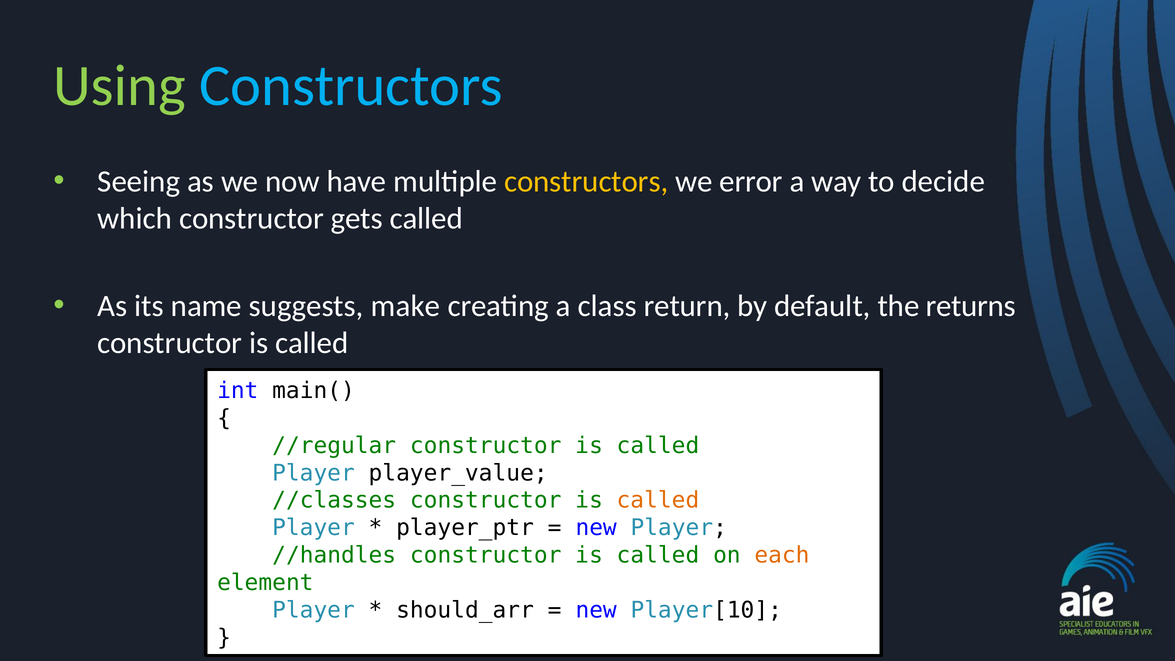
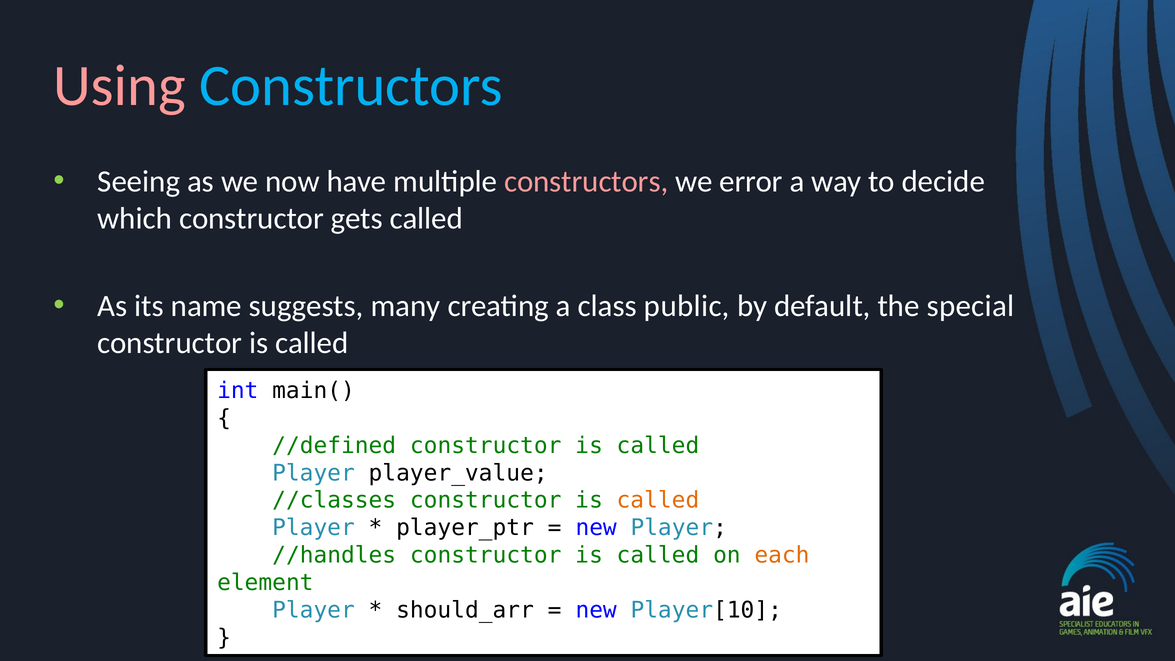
Using colour: light green -> pink (120, 86)
constructors colour: yellow -> pink (586, 181)
make: make -> many (406, 306)
return: return -> public (687, 306)
returns: returns -> special (971, 306)
//regular: //regular -> //defined (334, 446)
